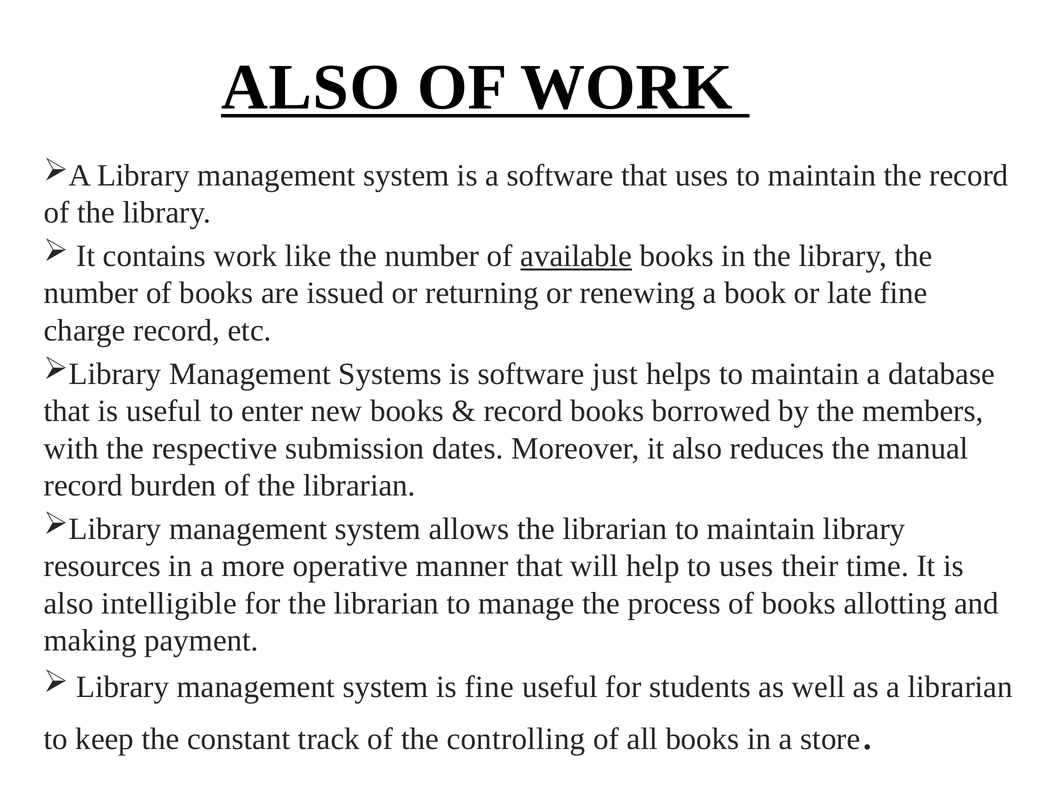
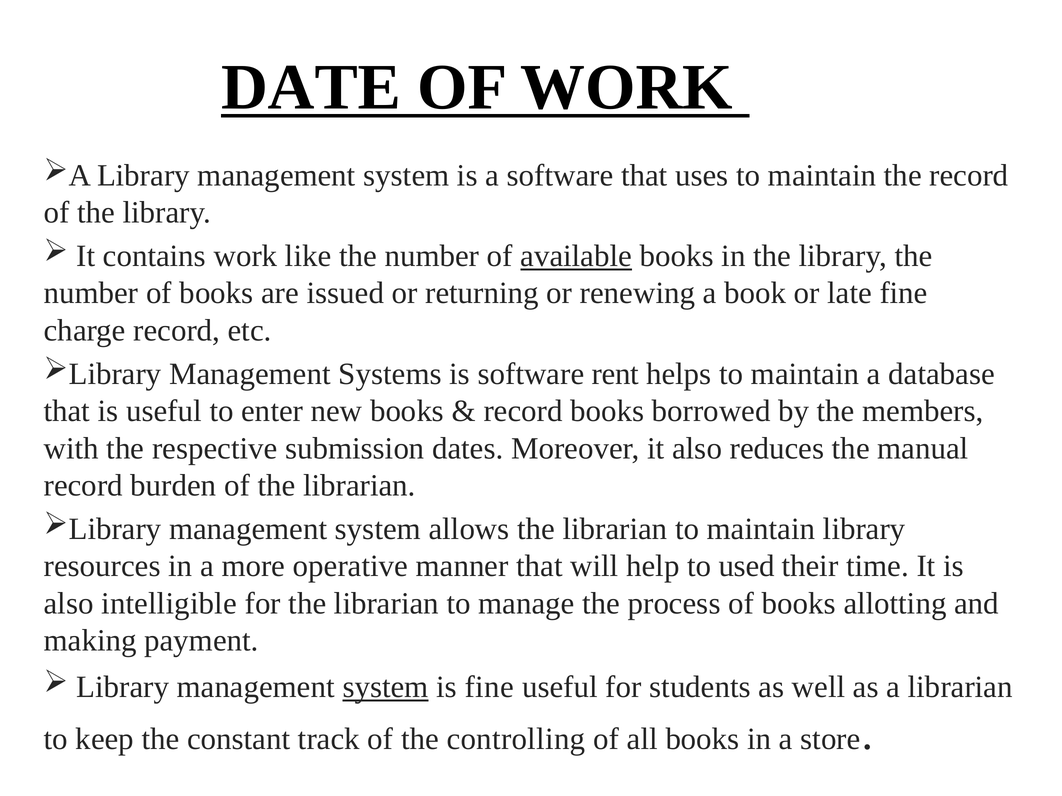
ALSO: ALSO -> DATE (311, 88)
just: just -> rent (615, 374)
to uses: uses -> used (747, 567)
system underline: none -> present (386, 688)
